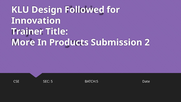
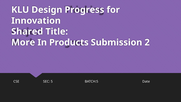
Followed: Followed -> Progress (84, 10)
Trainer: Trainer -> Shared (27, 31)
